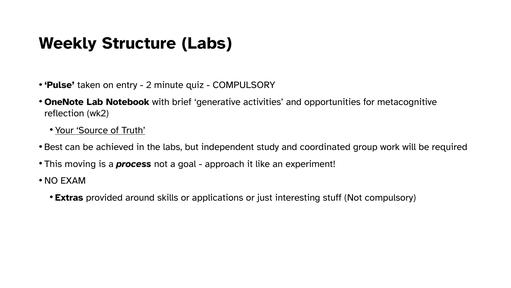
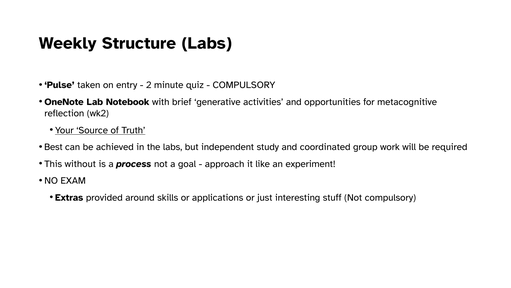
moving: moving -> without (80, 164)
